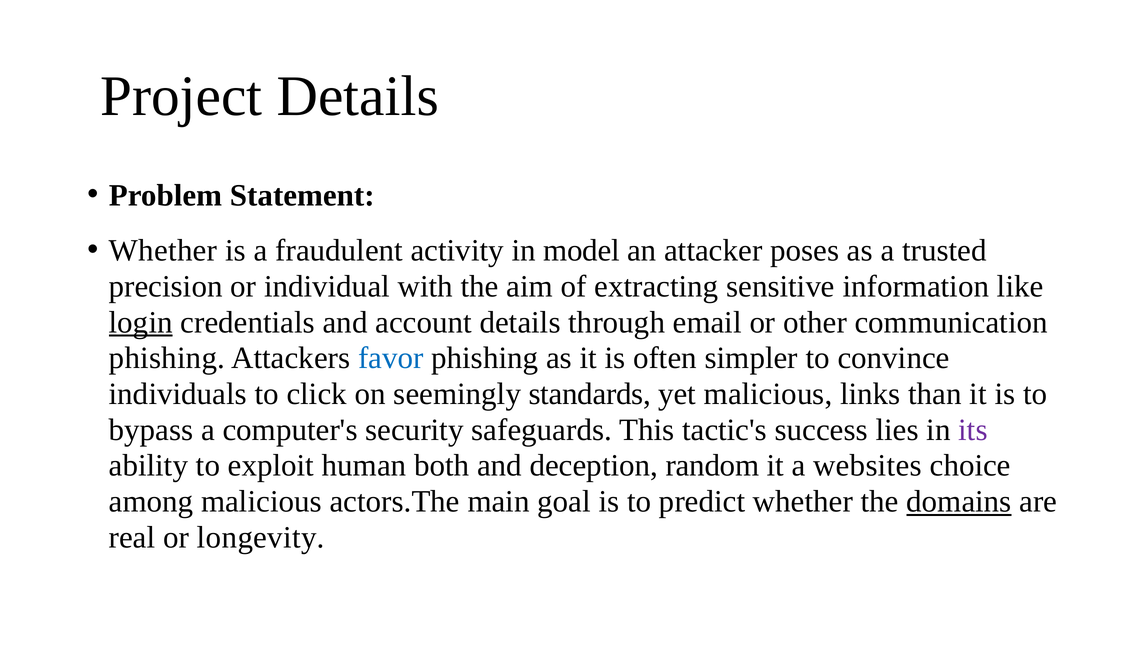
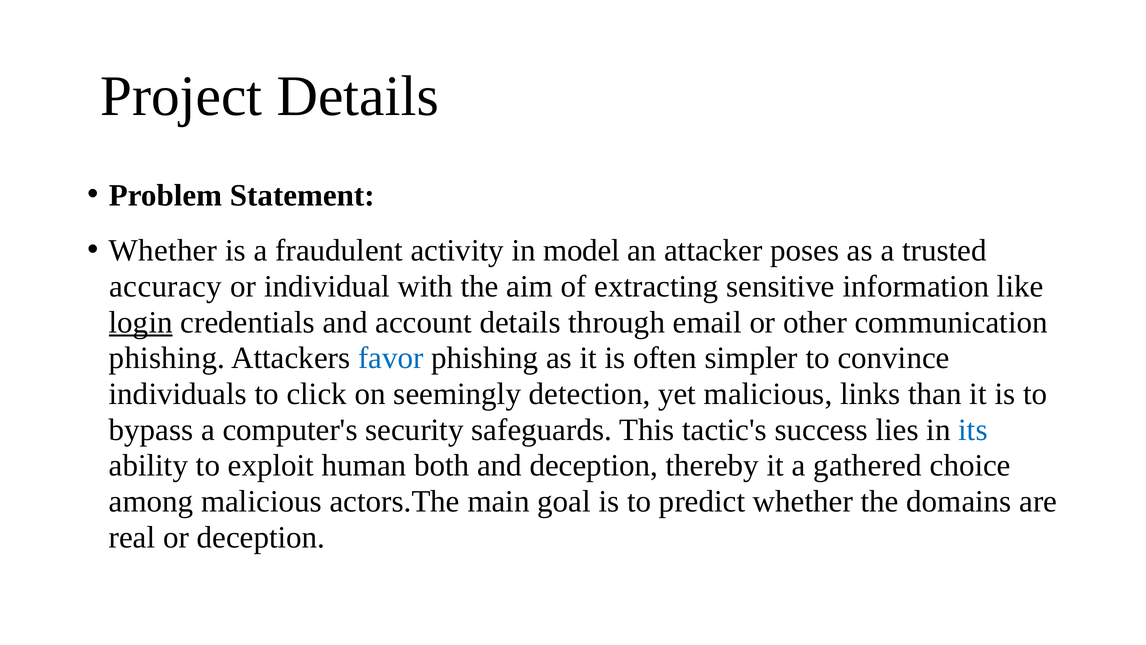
precision: precision -> accuracy (166, 286)
standards: standards -> detection (590, 394)
its colour: purple -> blue (973, 430)
random: random -> thereby (712, 465)
websites: websites -> gathered (867, 465)
domains underline: present -> none (959, 501)
or longevity: longevity -> deception (261, 537)
